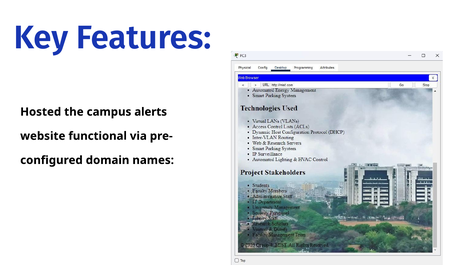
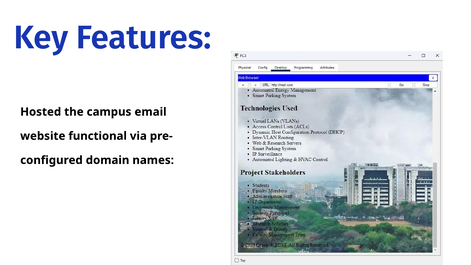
alerts: alerts -> email (151, 112)
